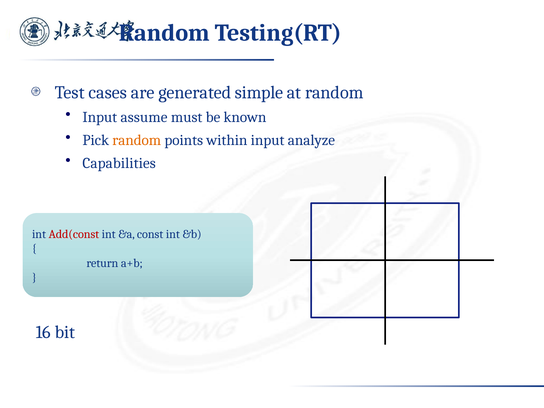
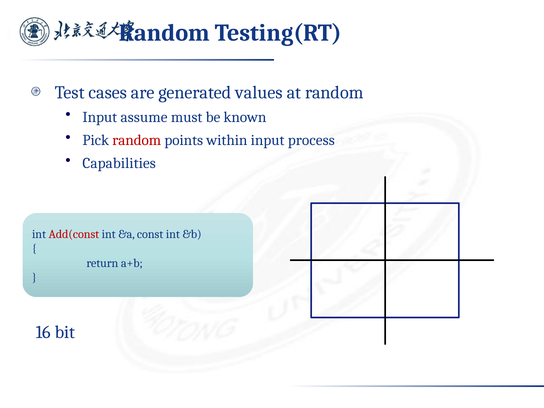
simple: simple -> values (259, 92)
random colour: orange -> red (137, 140)
analyze: analyze -> process (311, 140)
